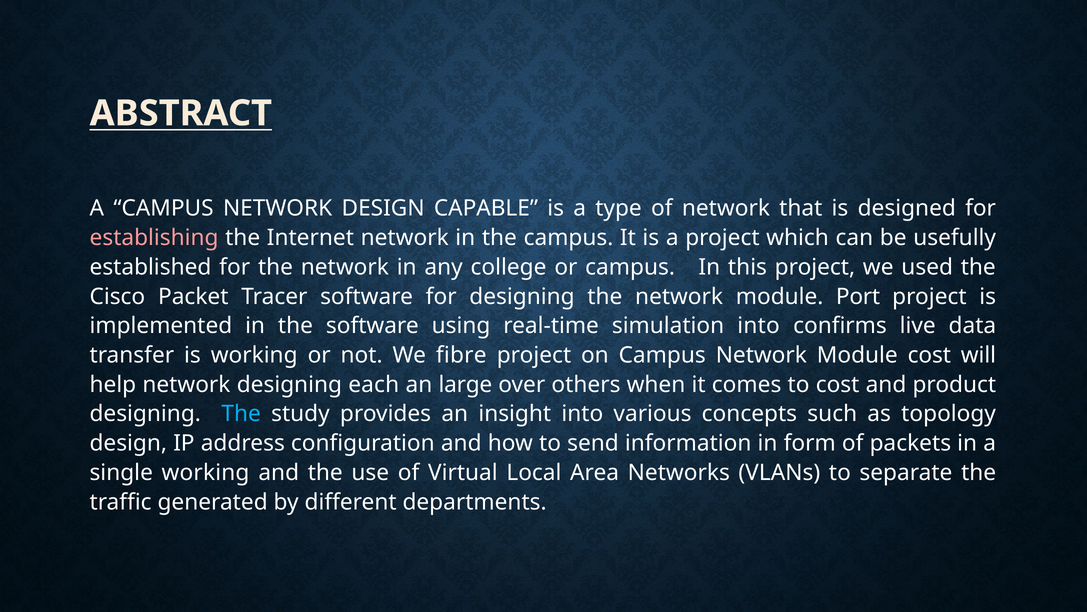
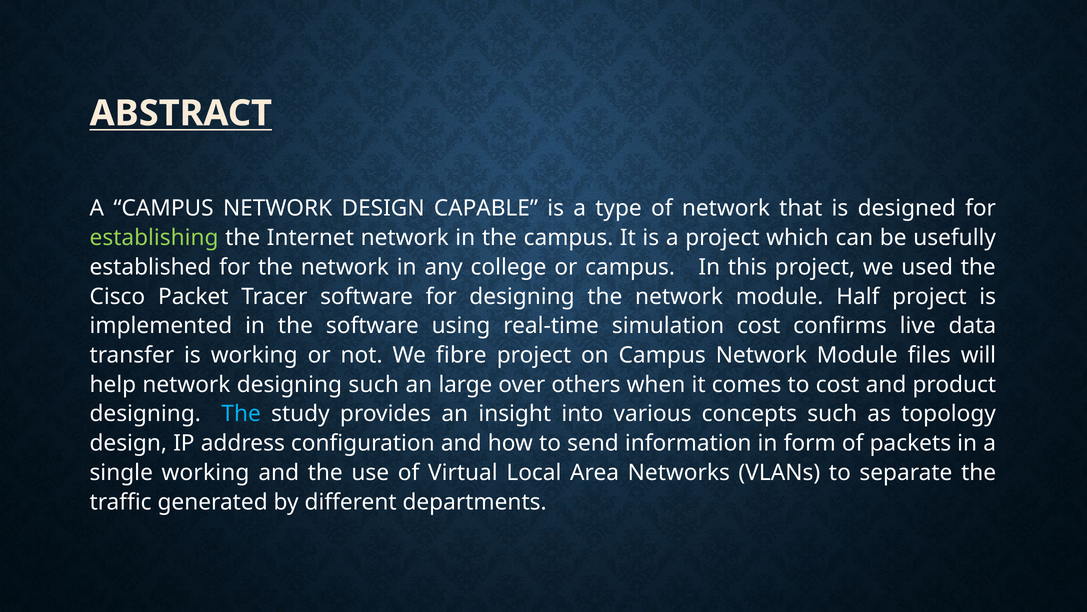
establishing colour: pink -> light green (154, 238)
Port: Port -> Half (858, 296)
simulation into: into -> cost (759, 326)
Module cost: cost -> files (929, 355)
designing each: each -> such (374, 384)
